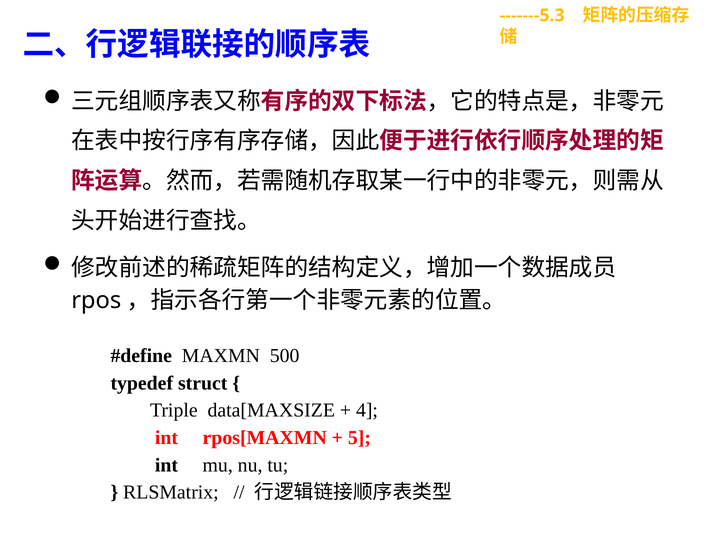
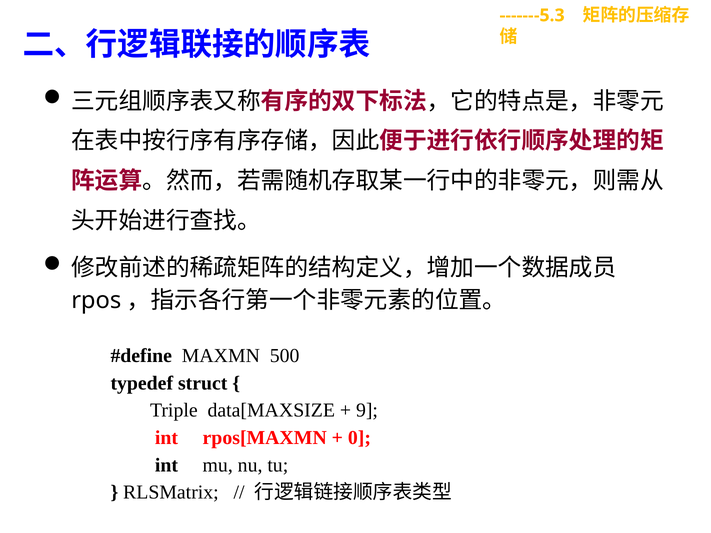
4: 4 -> 9 (367, 411)
5: 5 -> 0 (359, 438)
